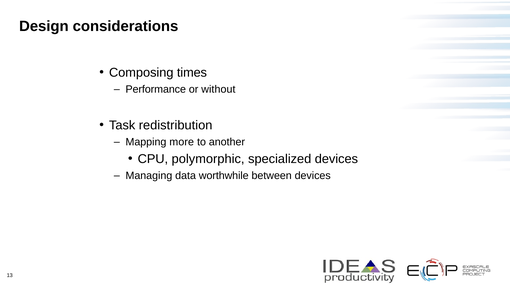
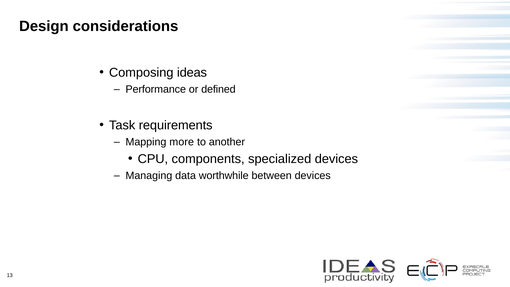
times: times -> ideas (192, 72)
without: without -> defined (218, 89)
redistribution: redistribution -> requirements (176, 125)
polymorphic: polymorphic -> components (208, 159)
